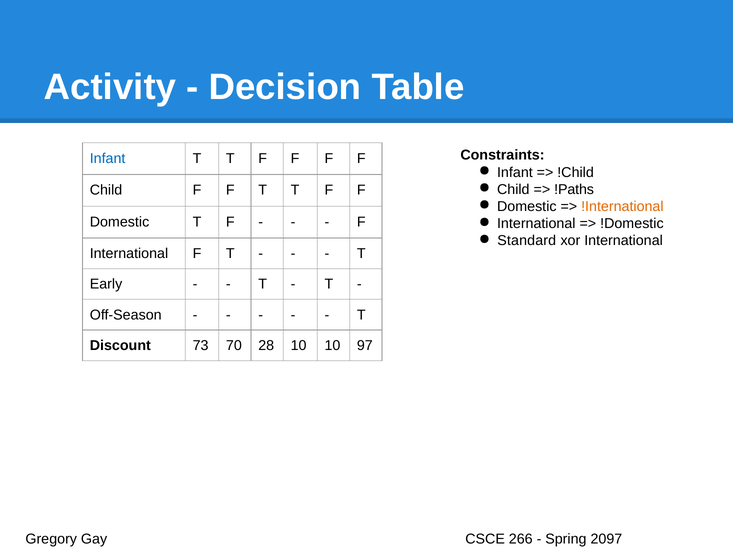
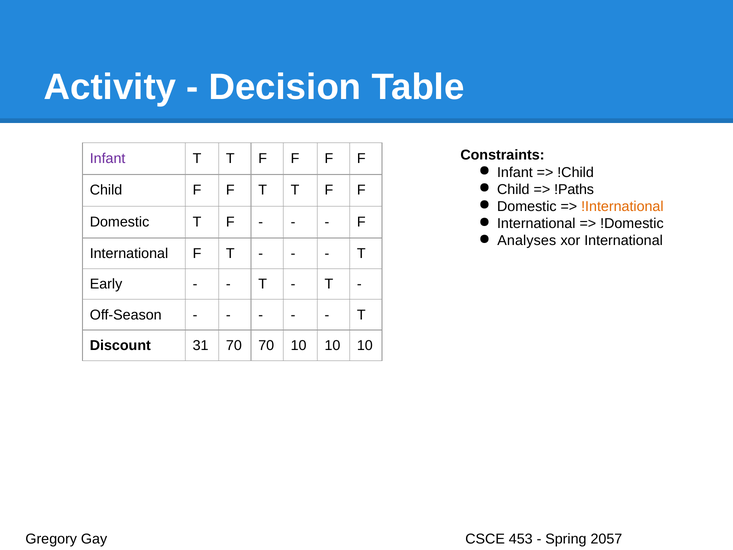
Infant colour: blue -> purple (108, 158)
Standard: Standard -> Analyses (527, 241)
73: 73 -> 31 (201, 345)
70 28: 28 -> 70 (266, 345)
10 10 97: 97 -> 10 (365, 345)
266: 266 -> 453 (521, 539)
2097: 2097 -> 2057 (606, 539)
